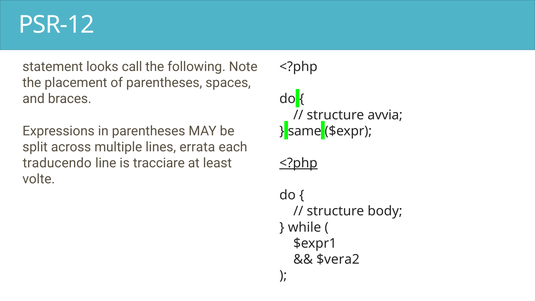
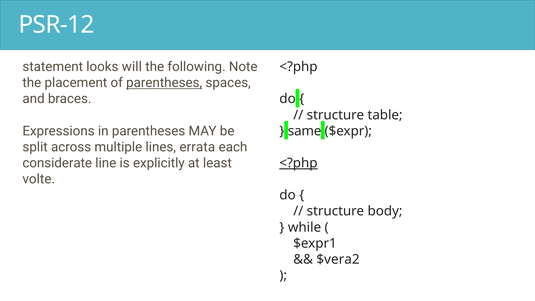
call: call -> will (132, 67)
parentheses underline: none -> present (164, 83)
avvia: avvia -> table (385, 115)
traducendo: traducendo -> considerate (57, 163)
tracciare: tracciare -> explicitly (159, 163)
